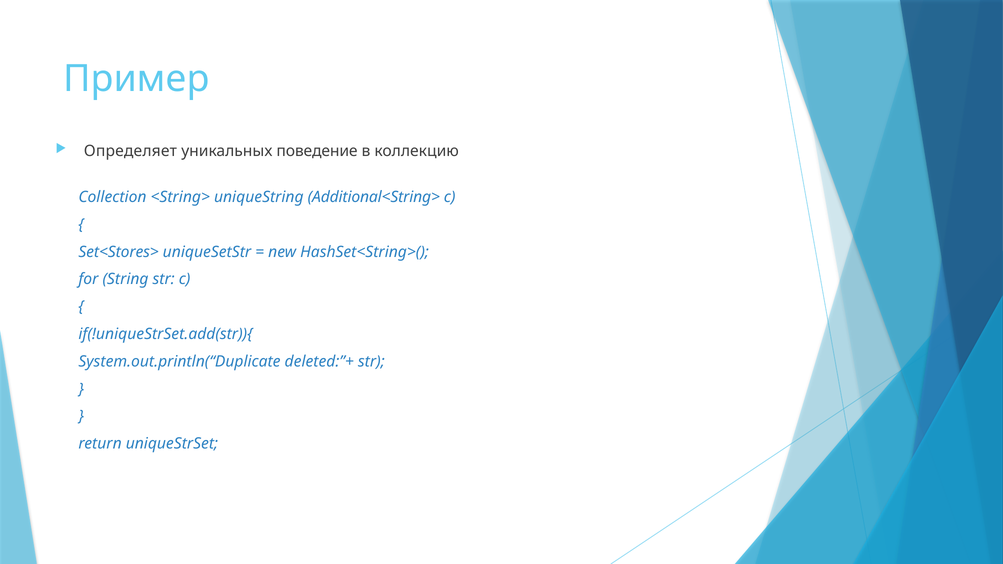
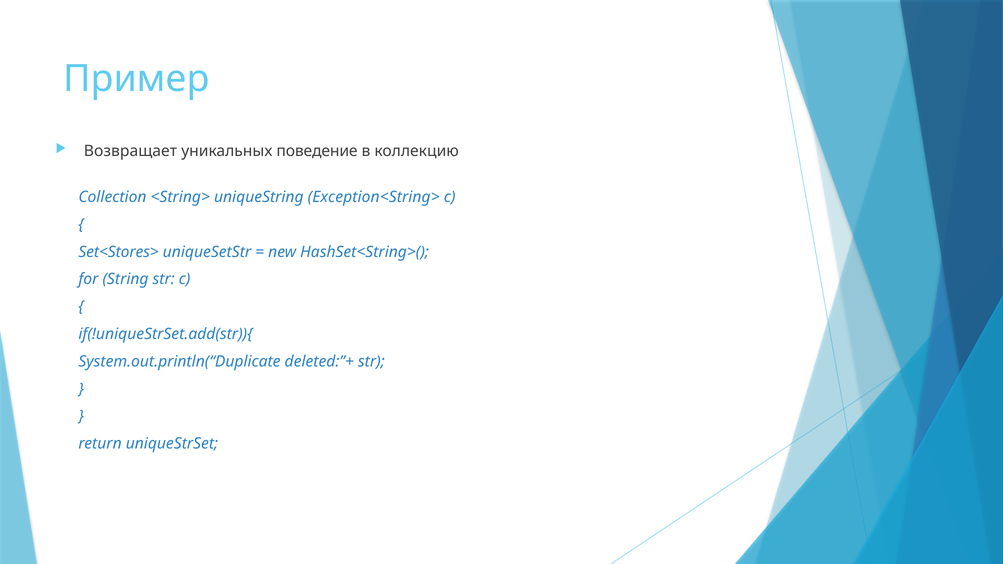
Определяет: Определяет -> Возвращает (130, 151)
Additional<String>: Additional<String> -> Exception<String> (374, 197)
